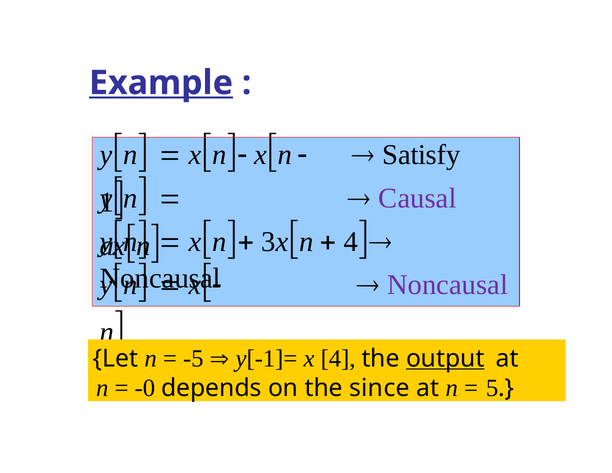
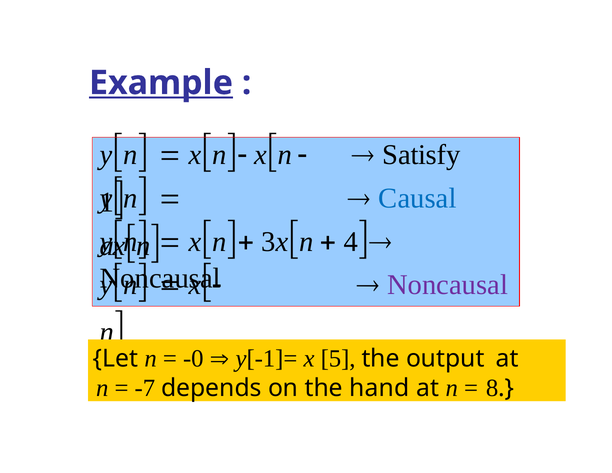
Causal colour: purple -> blue (417, 198)
-5: -5 -> -0 (193, 358)
x 4: 4 -> 5 (338, 358)
output underline: present -> none (445, 358)
-0: -0 -> -7 (145, 388)
since: since -> hand (379, 388)
5: 5 -> 8 (492, 388)
